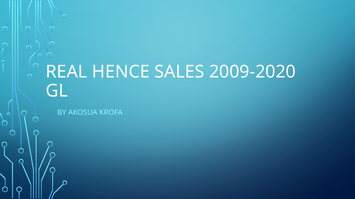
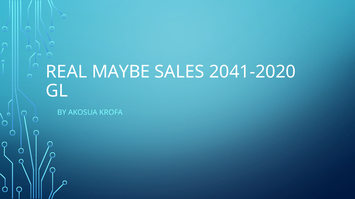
HENCE: HENCE -> MAYBE (121, 72)
2009-2020: 2009-2020 -> 2041-2020 (252, 72)
